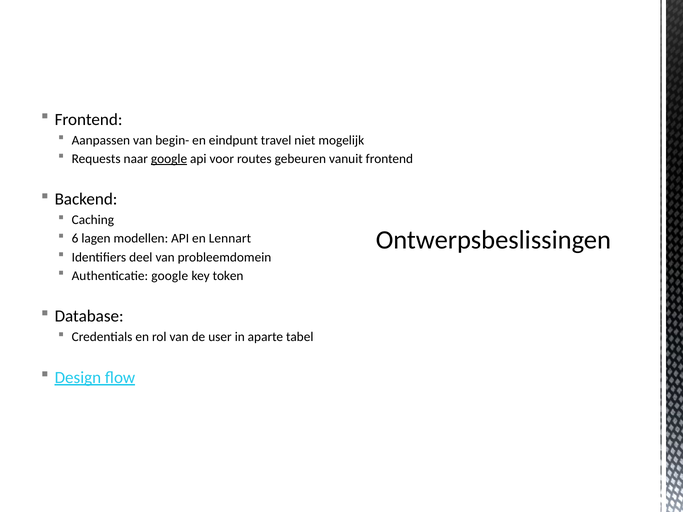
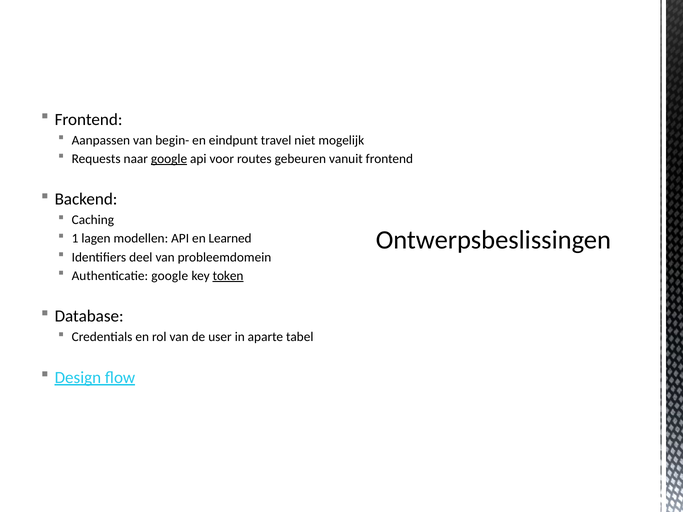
6: 6 -> 1 (75, 239)
Lennart: Lennart -> Learned (230, 239)
token underline: none -> present (228, 276)
